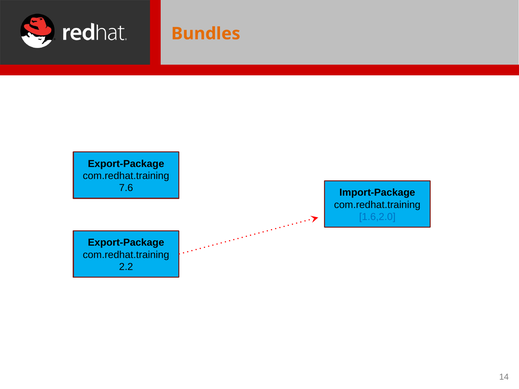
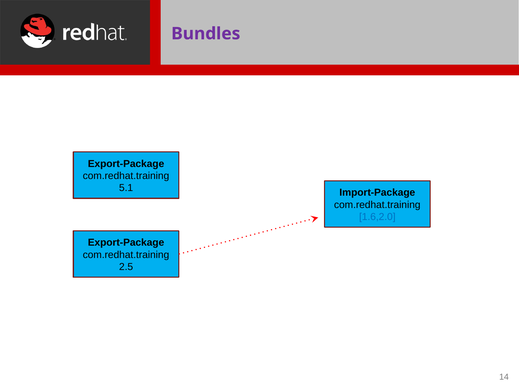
Bundles colour: orange -> purple (206, 34)
7.6: 7.6 -> 5.1 (126, 188)
2.2: 2.2 -> 2.5 (126, 267)
